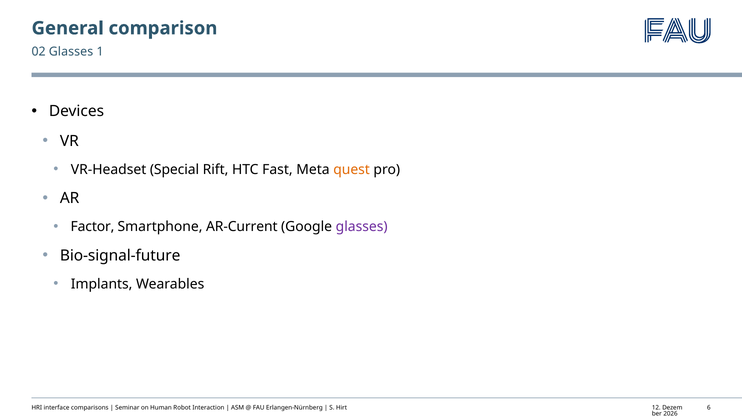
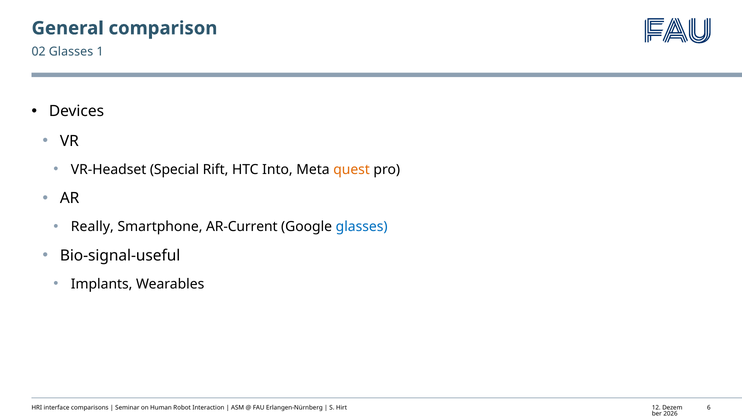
Fast: Fast -> Into (277, 170)
Factor: Factor -> Really (92, 227)
glasses colour: purple -> blue (362, 227)
Bio-signal-future: Bio-signal-future -> Bio-signal-useful (120, 256)
